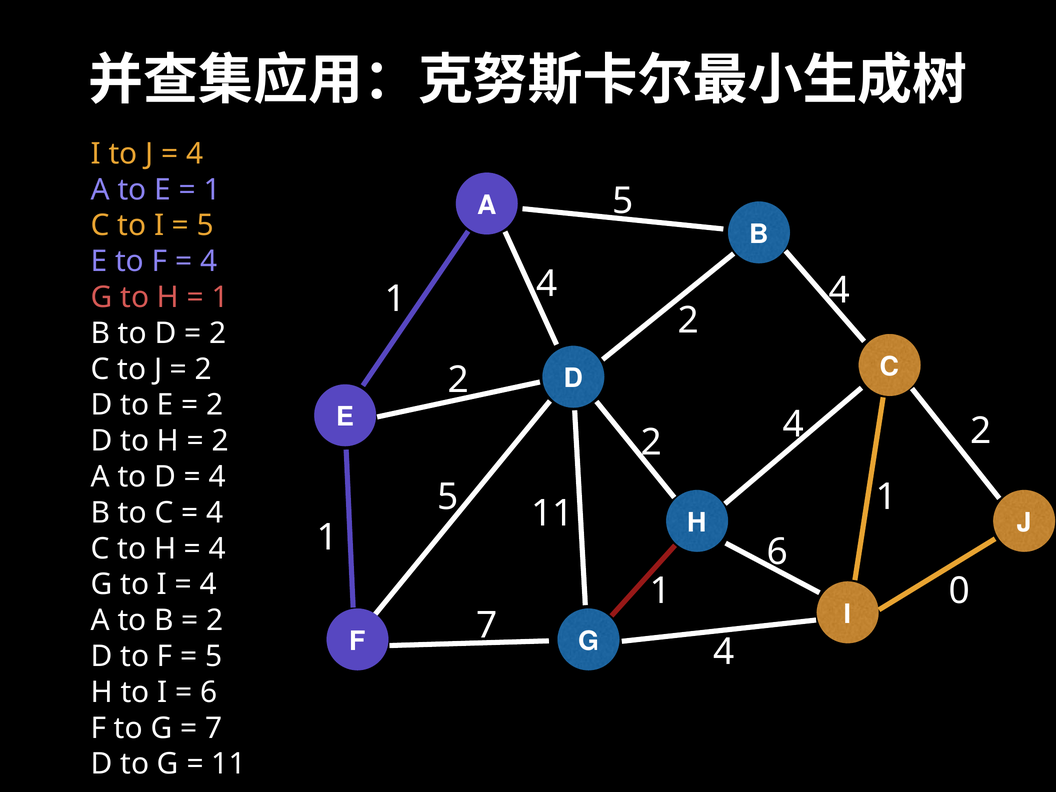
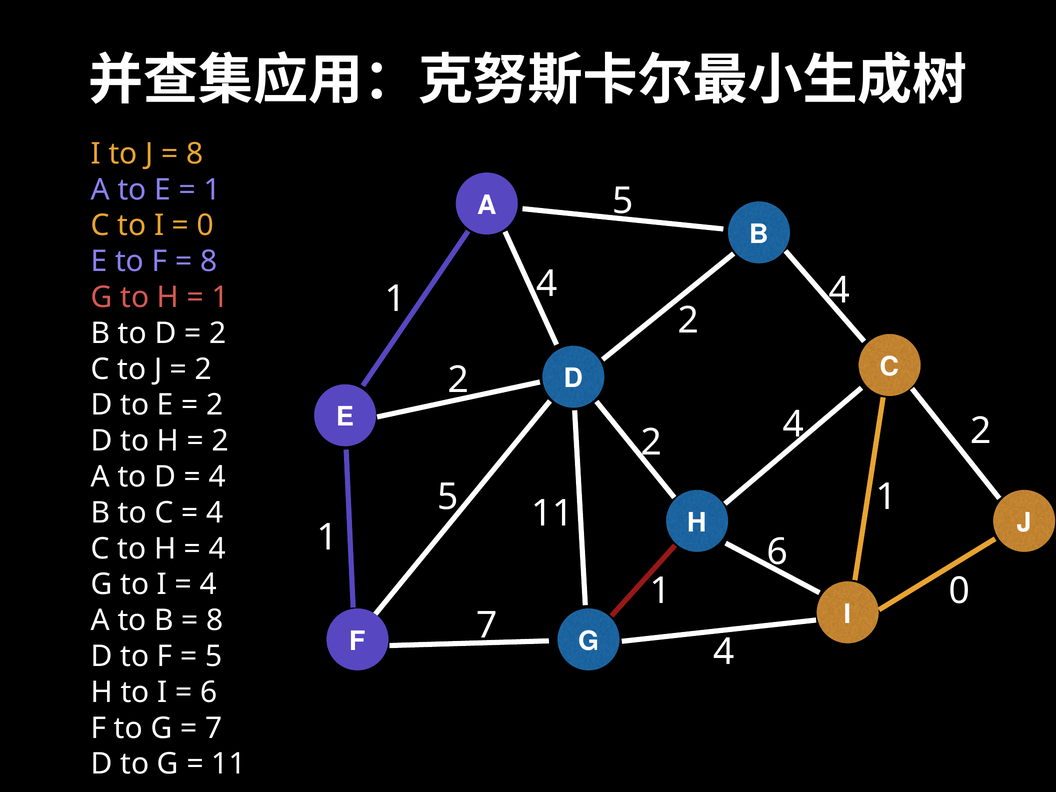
4: 4 -> 8 (195, 154)
5: 5 -> 0 (205, 226)
4: 4 -> 8 (209, 261)
2: 2 -> 8 (215, 620)
